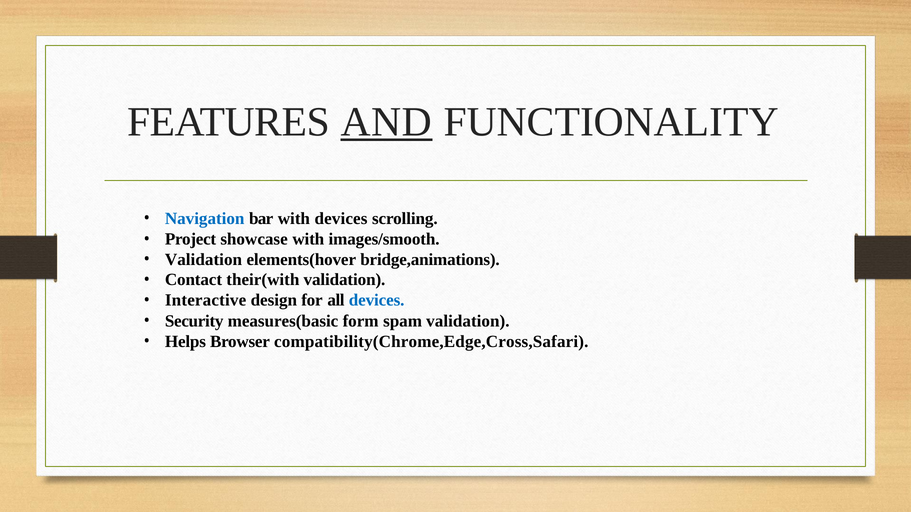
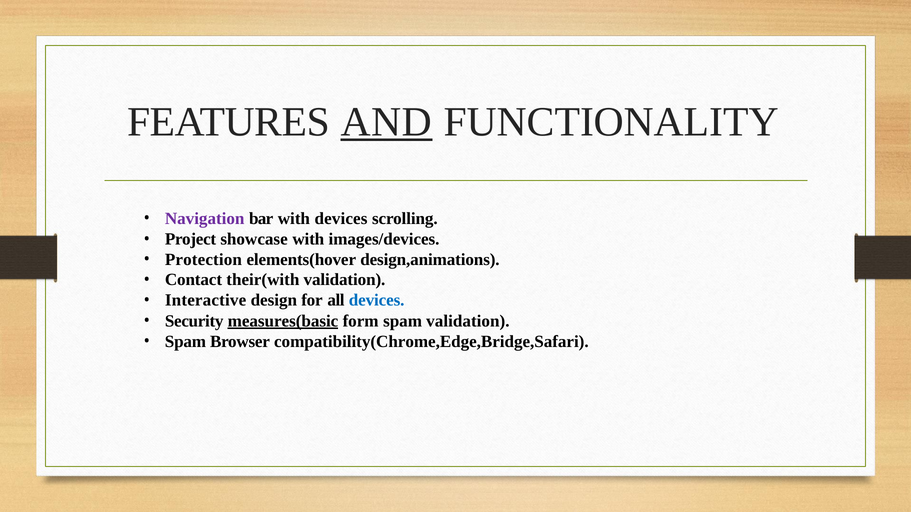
Navigation colour: blue -> purple (205, 219)
images/smooth: images/smooth -> images/devices (384, 239)
Validation: Validation -> Protection (203, 260)
bridge,animations: bridge,animations -> design,animations (430, 260)
measures(basic underline: none -> present (283, 321)
Helps: Helps -> Spam (185, 342)
compatibility(Chrome,Edge,Cross,Safari: compatibility(Chrome,Edge,Cross,Safari -> compatibility(Chrome,Edge,Bridge,Safari (431, 342)
